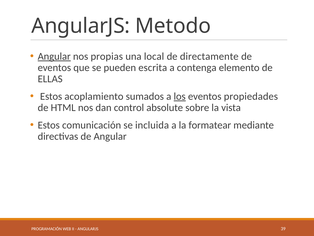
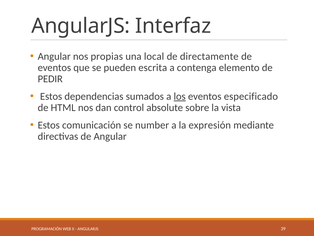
Metodo: Metodo -> Interfaz (173, 26)
Angular underline: present -> none (54, 56)
ELLAS: ELLAS -> PEDIR (50, 79)
acoplamiento: acoplamiento -> dependencias (94, 96)
propiedades: propiedades -> especificado (251, 96)
incluida: incluida -> number (152, 125)
formatear: formatear -> expresión (210, 125)
